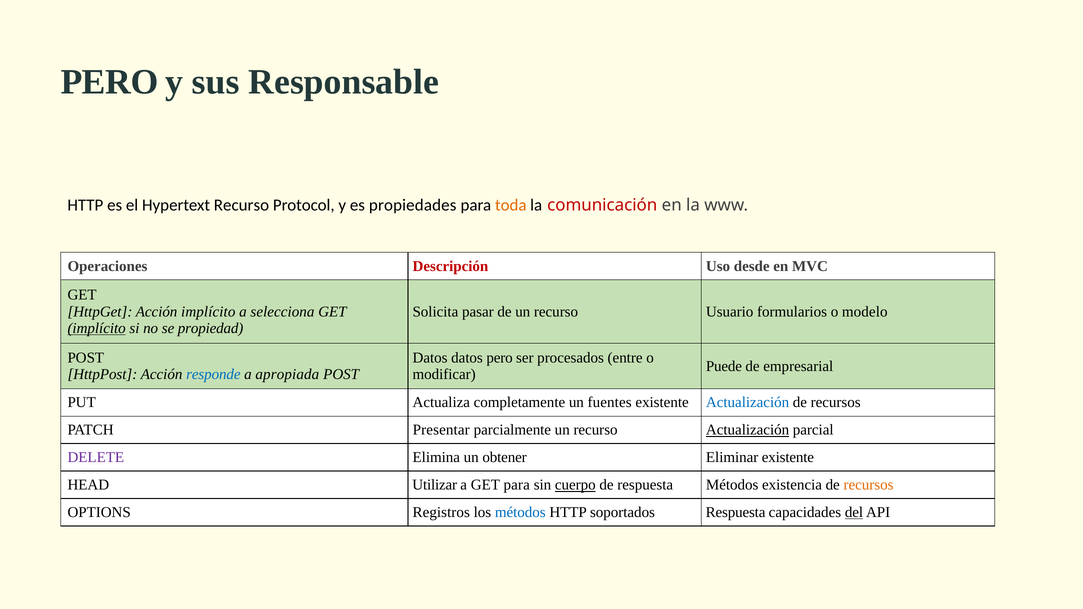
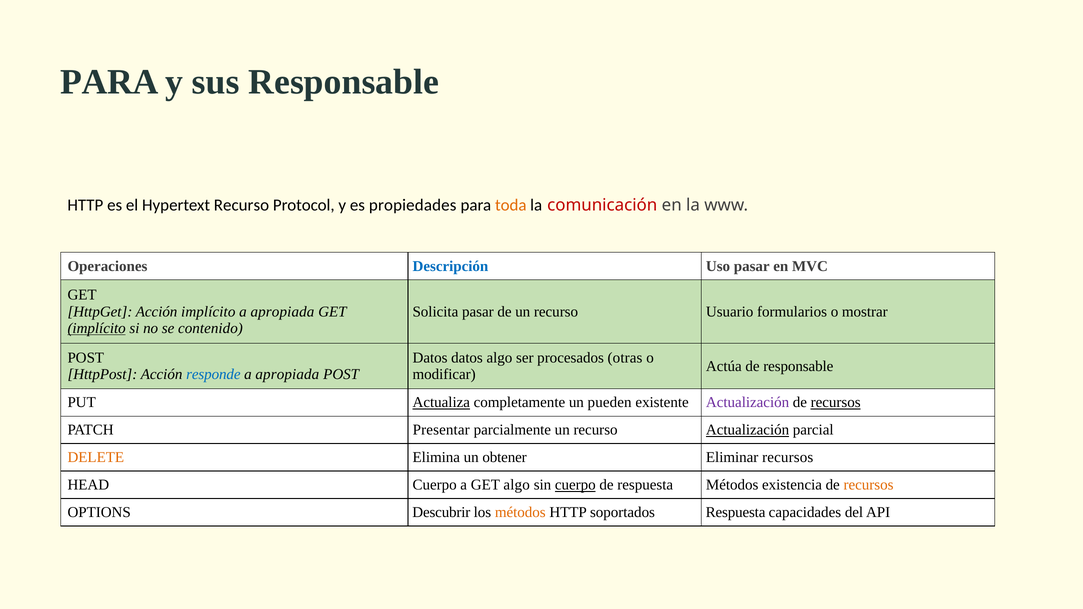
PERO: PERO -> PARA (110, 82)
Descripción colour: red -> blue (450, 266)
Uso desde: desde -> pasar (752, 266)
selecciona: selecciona -> apropiada (282, 312)
modelo: modelo -> mostrar (865, 312)
propiedad: propiedad -> contenido (210, 328)
datos pero: pero -> algo (499, 358)
entre: entre -> otras (625, 358)
Puede: Puede -> Actúa (724, 366)
de empresarial: empresarial -> responsable (798, 366)
Actualiza underline: none -> present (441, 403)
fuentes: fuentes -> pueden (610, 403)
Actualización colour: blue -> purple (748, 403)
recursos underline: none -> present (836, 403)
DELETE colour: purple -> orange (96, 458)
Eliminar existente: existente -> recursos (788, 458)
HEAD Utilizar: Utilizar -> Cuerpo (435, 485)
GET para: para -> algo (517, 485)
Registros: Registros -> Descubrir (441, 512)
métodos colour: blue -> orange (520, 512)
del underline: present -> none (854, 512)
